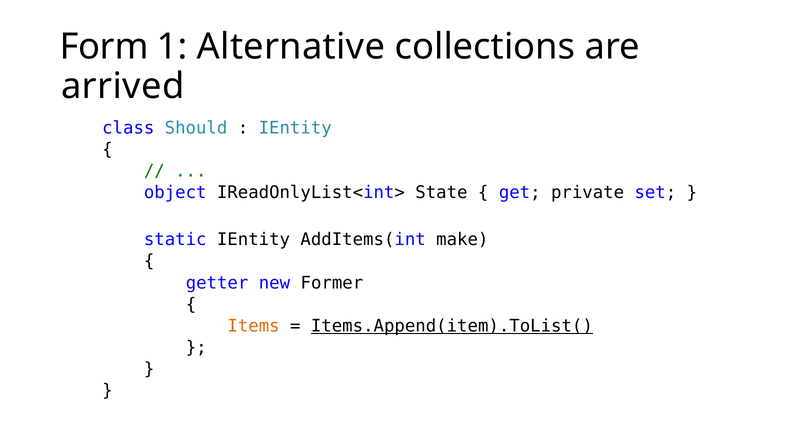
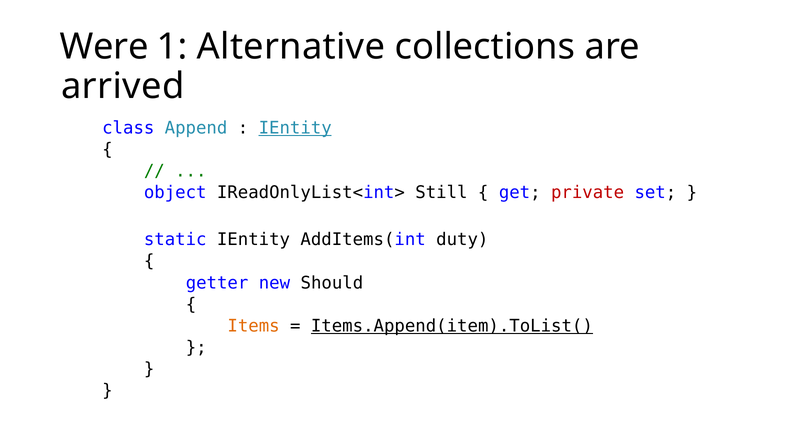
Form: Form -> Were (104, 47)
Should: Should -> Append (196, 128)
IEntity underline: none -> present (295, 128)
State: State -> Still (441, 193)
private colour: black -> red (588, 193)
make: make -> duty (462, 240)
Former: Former -> Should (332, 283)
